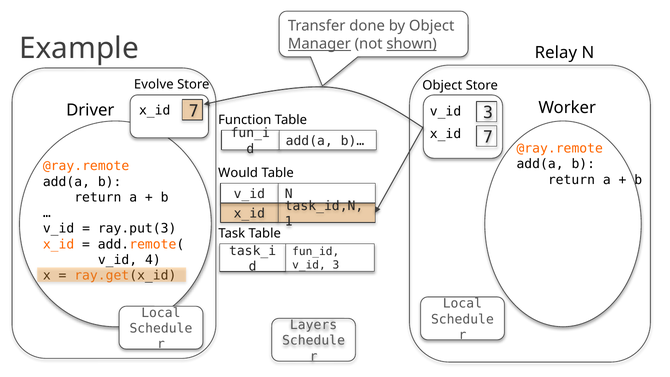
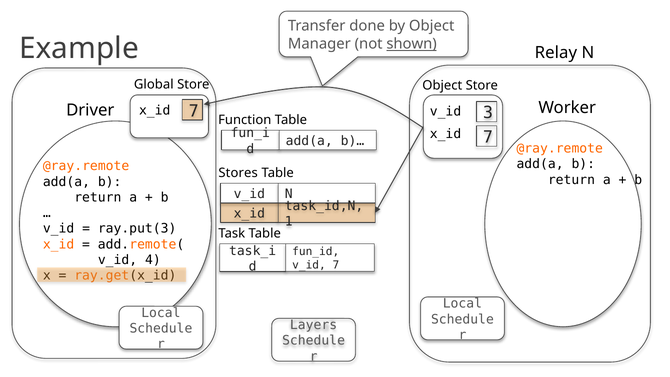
Manager underline: present -> none (319, 44)
Evolve: Evolve -> Global (154, 85)
Would: Would -> Stores (238, 173)
3: 3 -> 7 (336, 265)
